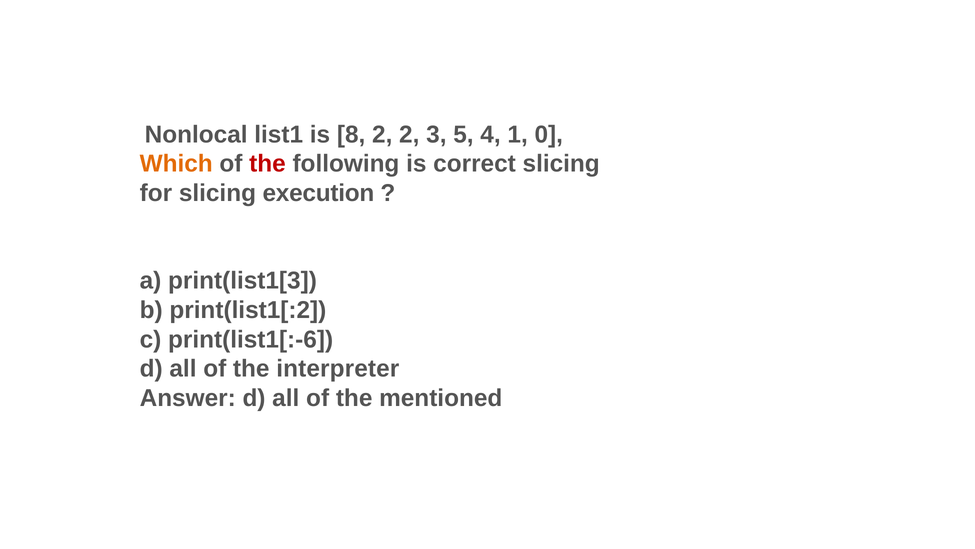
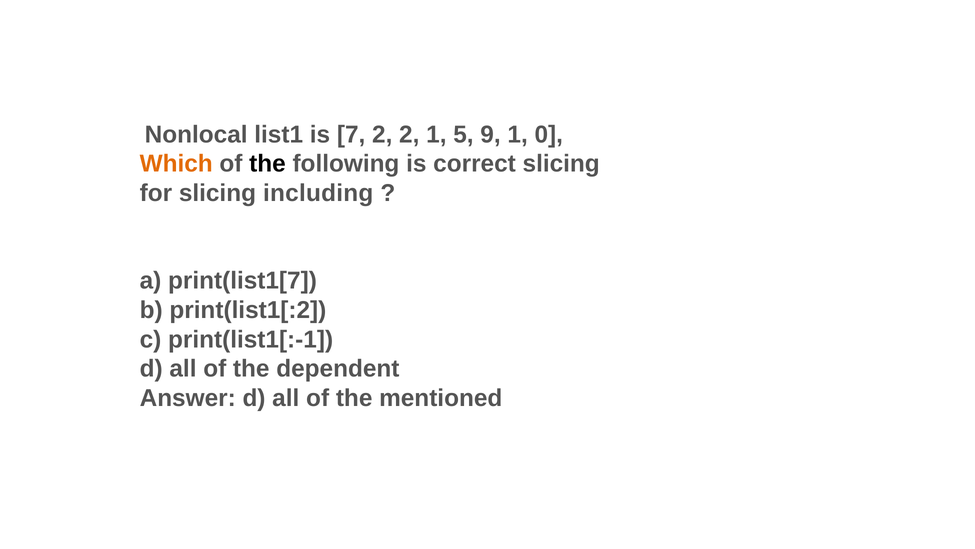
8: 8 -> 7 (351, 134)
2 3: 3 -> 1 (436, 134)
4: 4 -> 9 (490, 134)
the colour: red -> black (267, 164)
execution: execution -> including (318, 193)
print(list1[3: print(list1[3 -> print(list1[7 (242, 281)
print(list1[:-6: print(list1[:-6 -> print(list1[:-1 (251, 339)
interpreter: interpreter -> dependent (338, 368)
